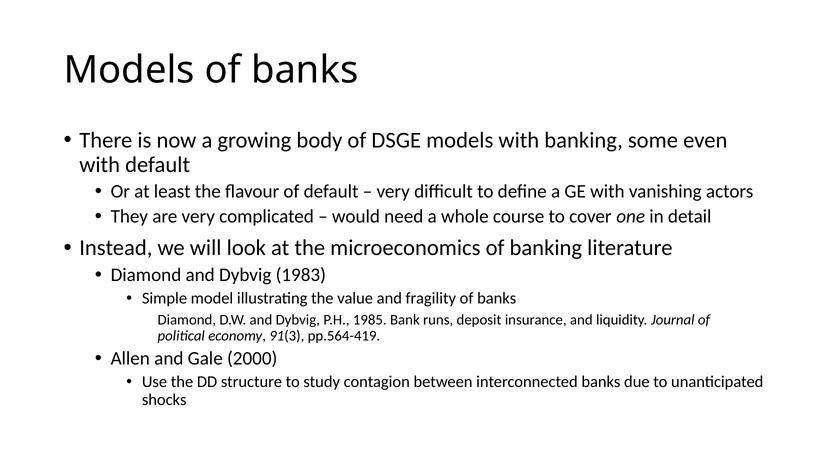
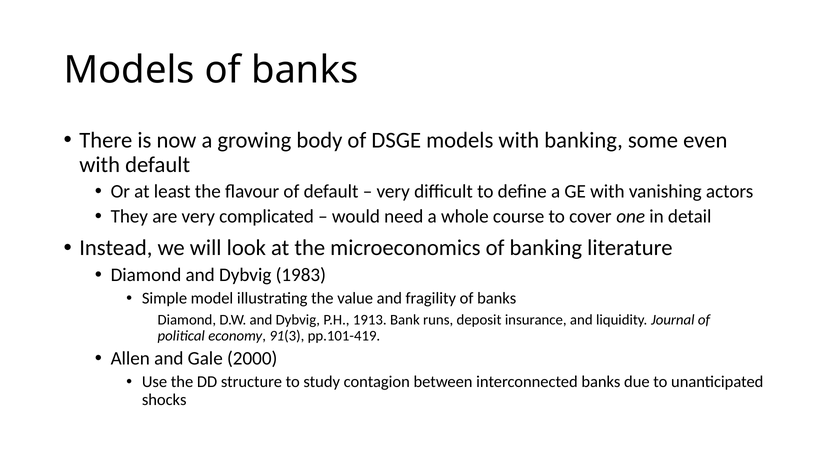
1985: 1985 -> 1913 (370, 320)
pp.564-419: pp.564-419 -> pp.101-419 (344, 335)
